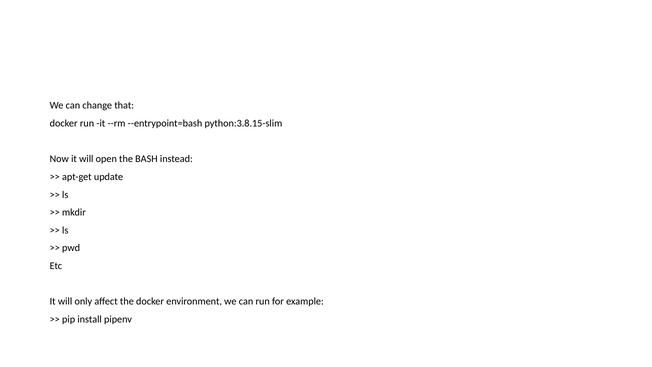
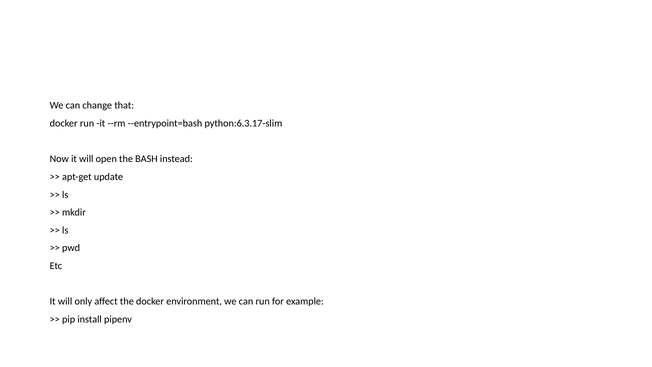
python:3.8.15-slim: python:3.8.15-slim -> python:6.3.17-slim (243, 123)
